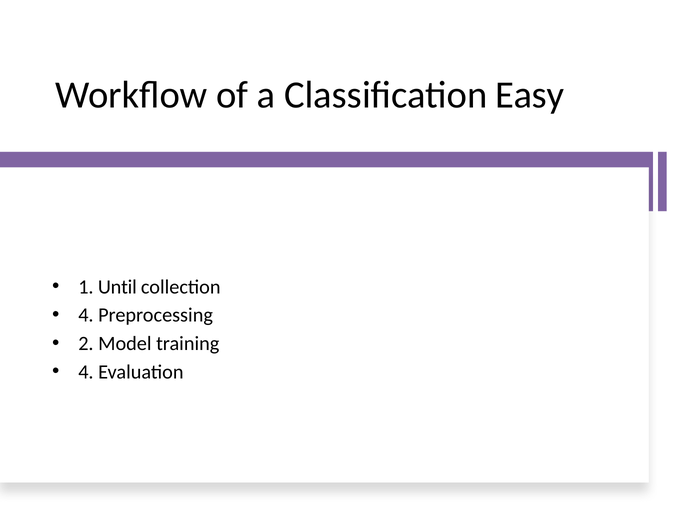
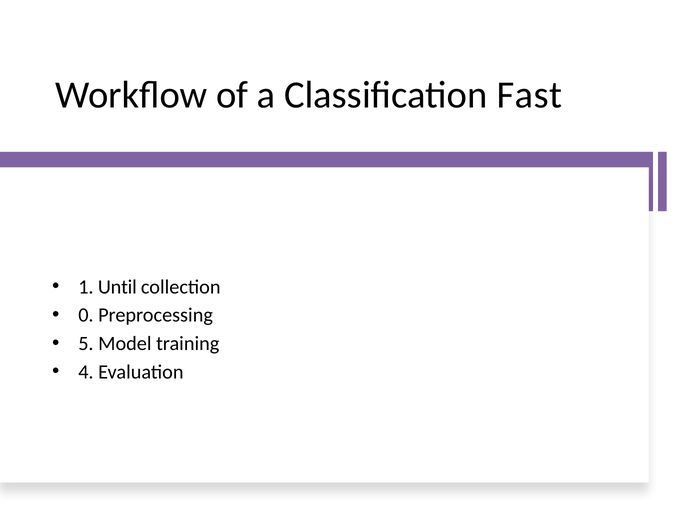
Easy: Easy -> Fast (529, 95)
4: 4 -> 0 (86, 315)
2: 2 -> 5 (86, 344)
